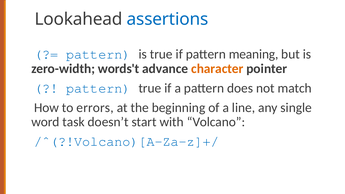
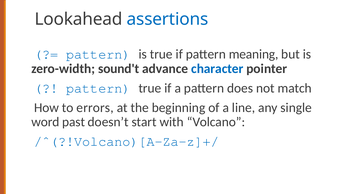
words't: words't -> sound't (119, 69)
character colour: orange -> blue (217, 69)
task: task -> past (74, 122)
